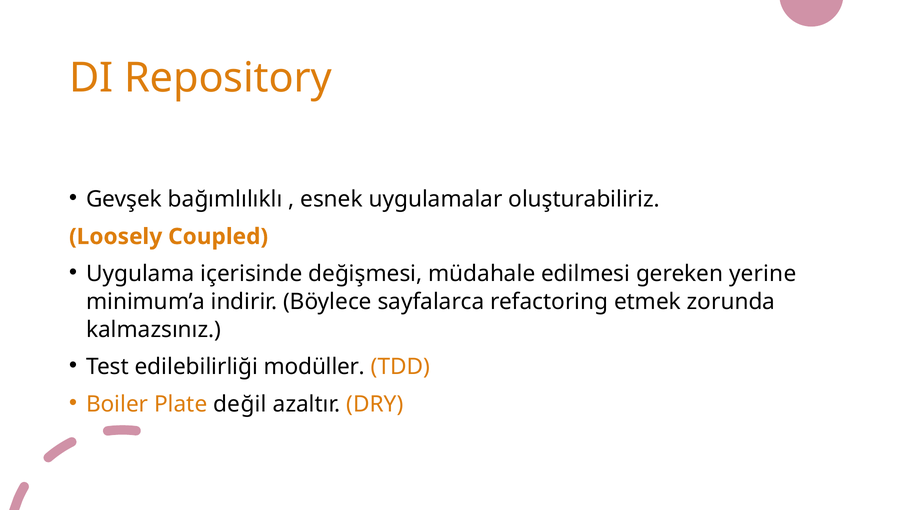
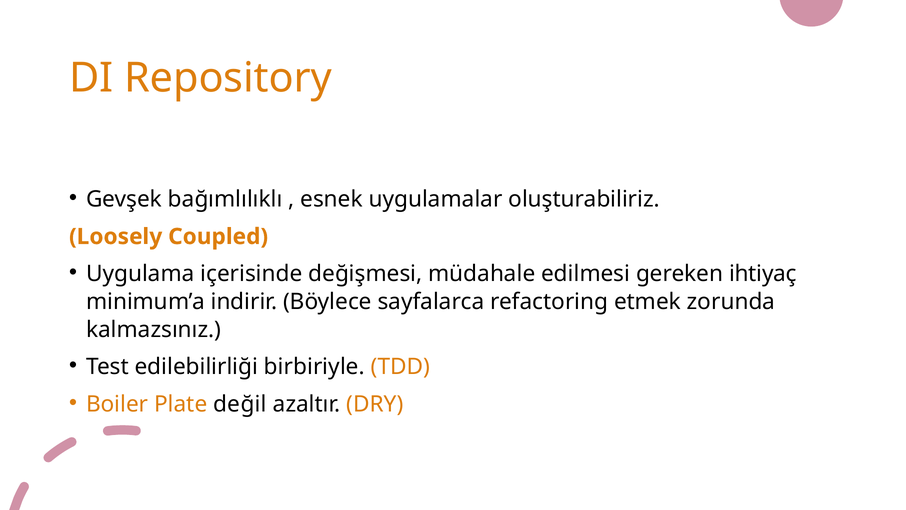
yerine: yerine -> ihtiyaç (763, 274)
modüller: modüller -> birbiriyle (314, 367)
